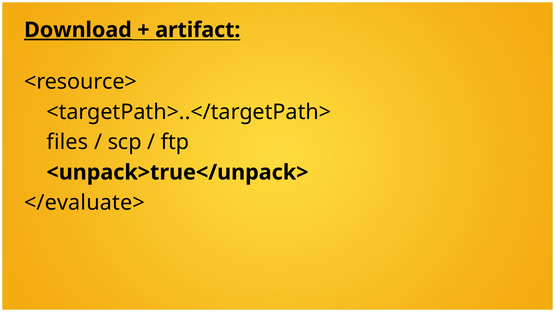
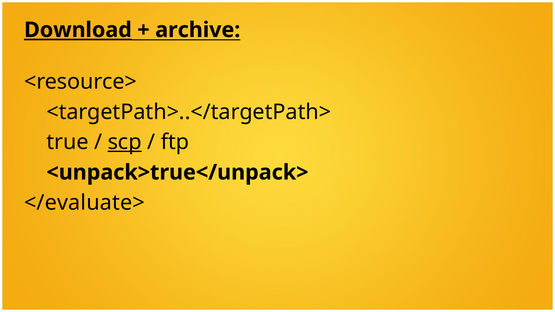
artifact: artifact -> archive (198, 30)
files: files -> true (67, 142)
scp underline: none -> present (125, 142)
